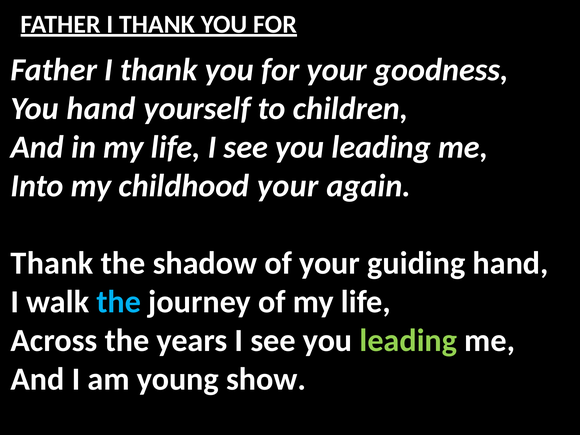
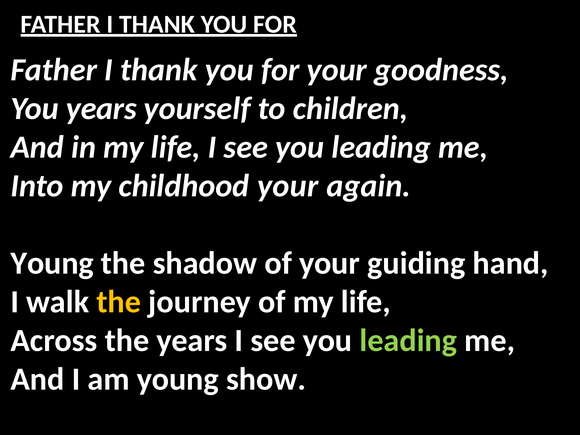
You hand: hand -> years (101, 109)
Thank: Thank -> Young (52, 263)
the colour: light blue -> yellow (119, 302)
